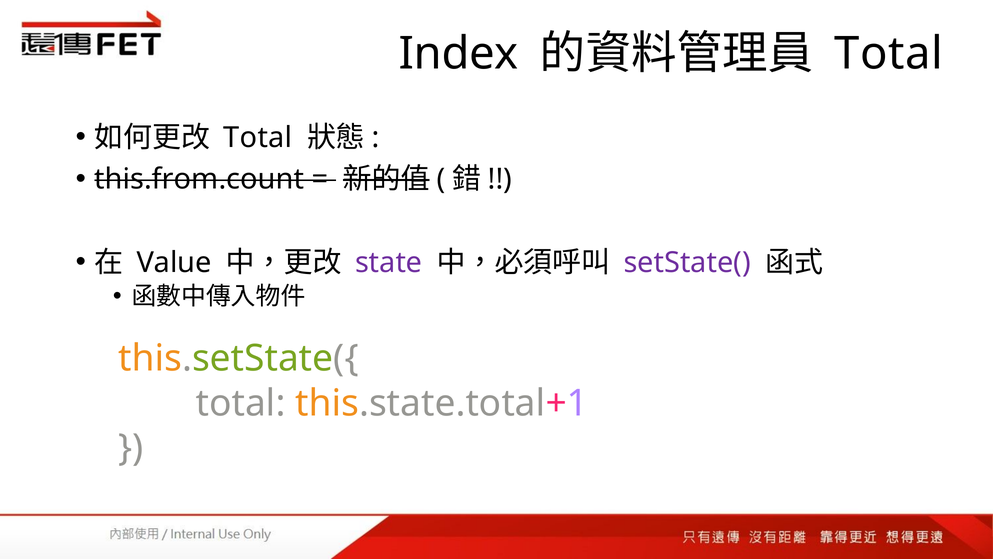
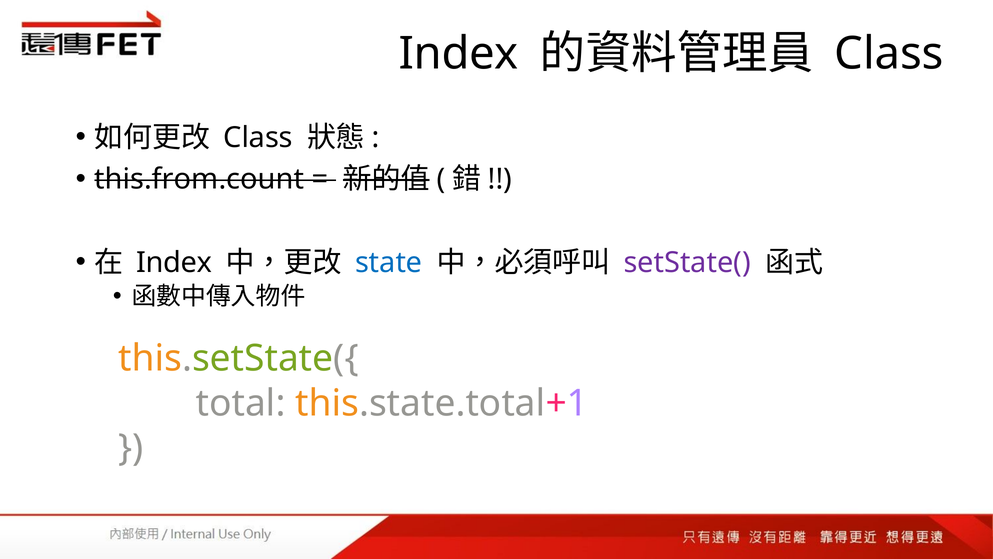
Total: Total -> Class (889, 54)
Total: Total -> Class (258, 137)
Value: Value -> Index (174, 262)
state colour: purple -> blue (389, 262)
